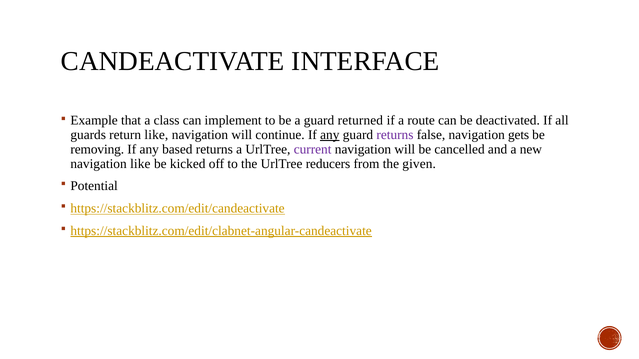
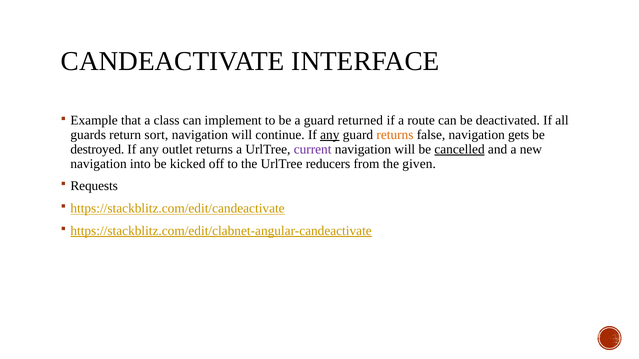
return like: like -> sort (156, 135)
returns colour: purple -> orange (395, 135)
removing: removing -> destroyed (97, 149)
based: based -> outlet (177, 149)
cancelled underline: none -> present (460, 149)
navigation like: like -> into (140, 164)
Potential: Potential -> Requests (94, 186)
